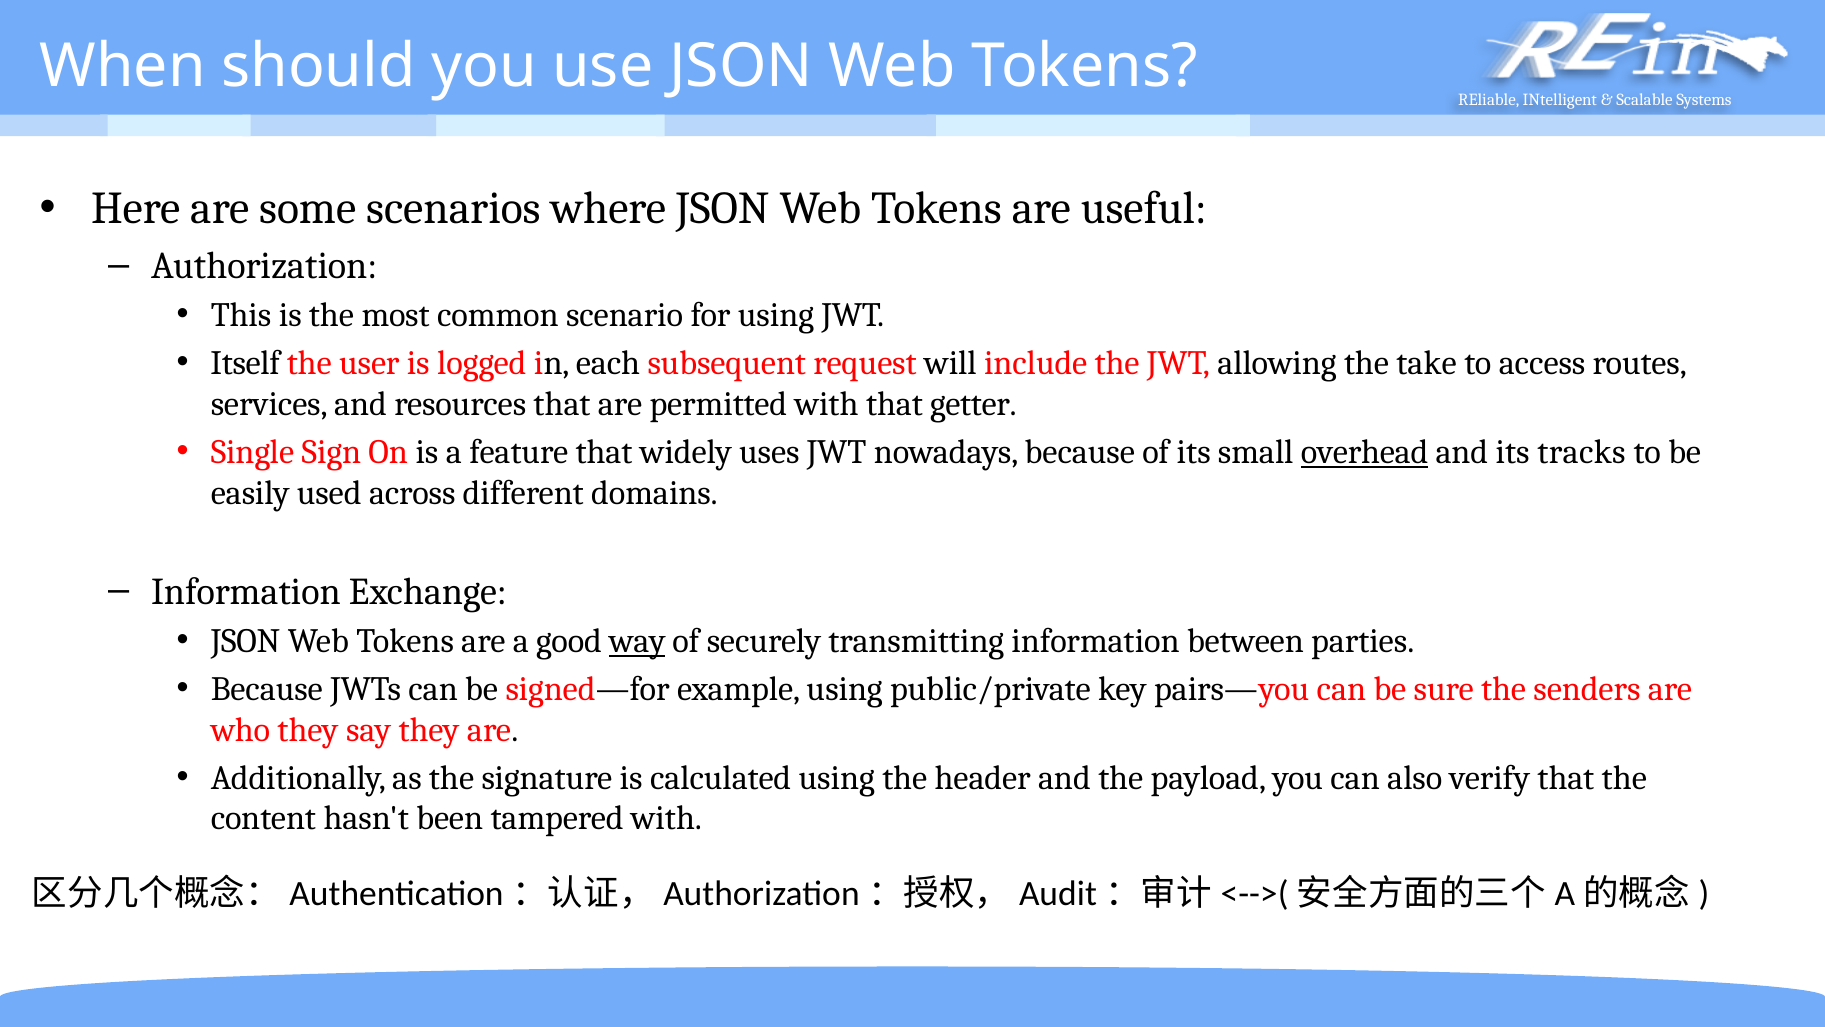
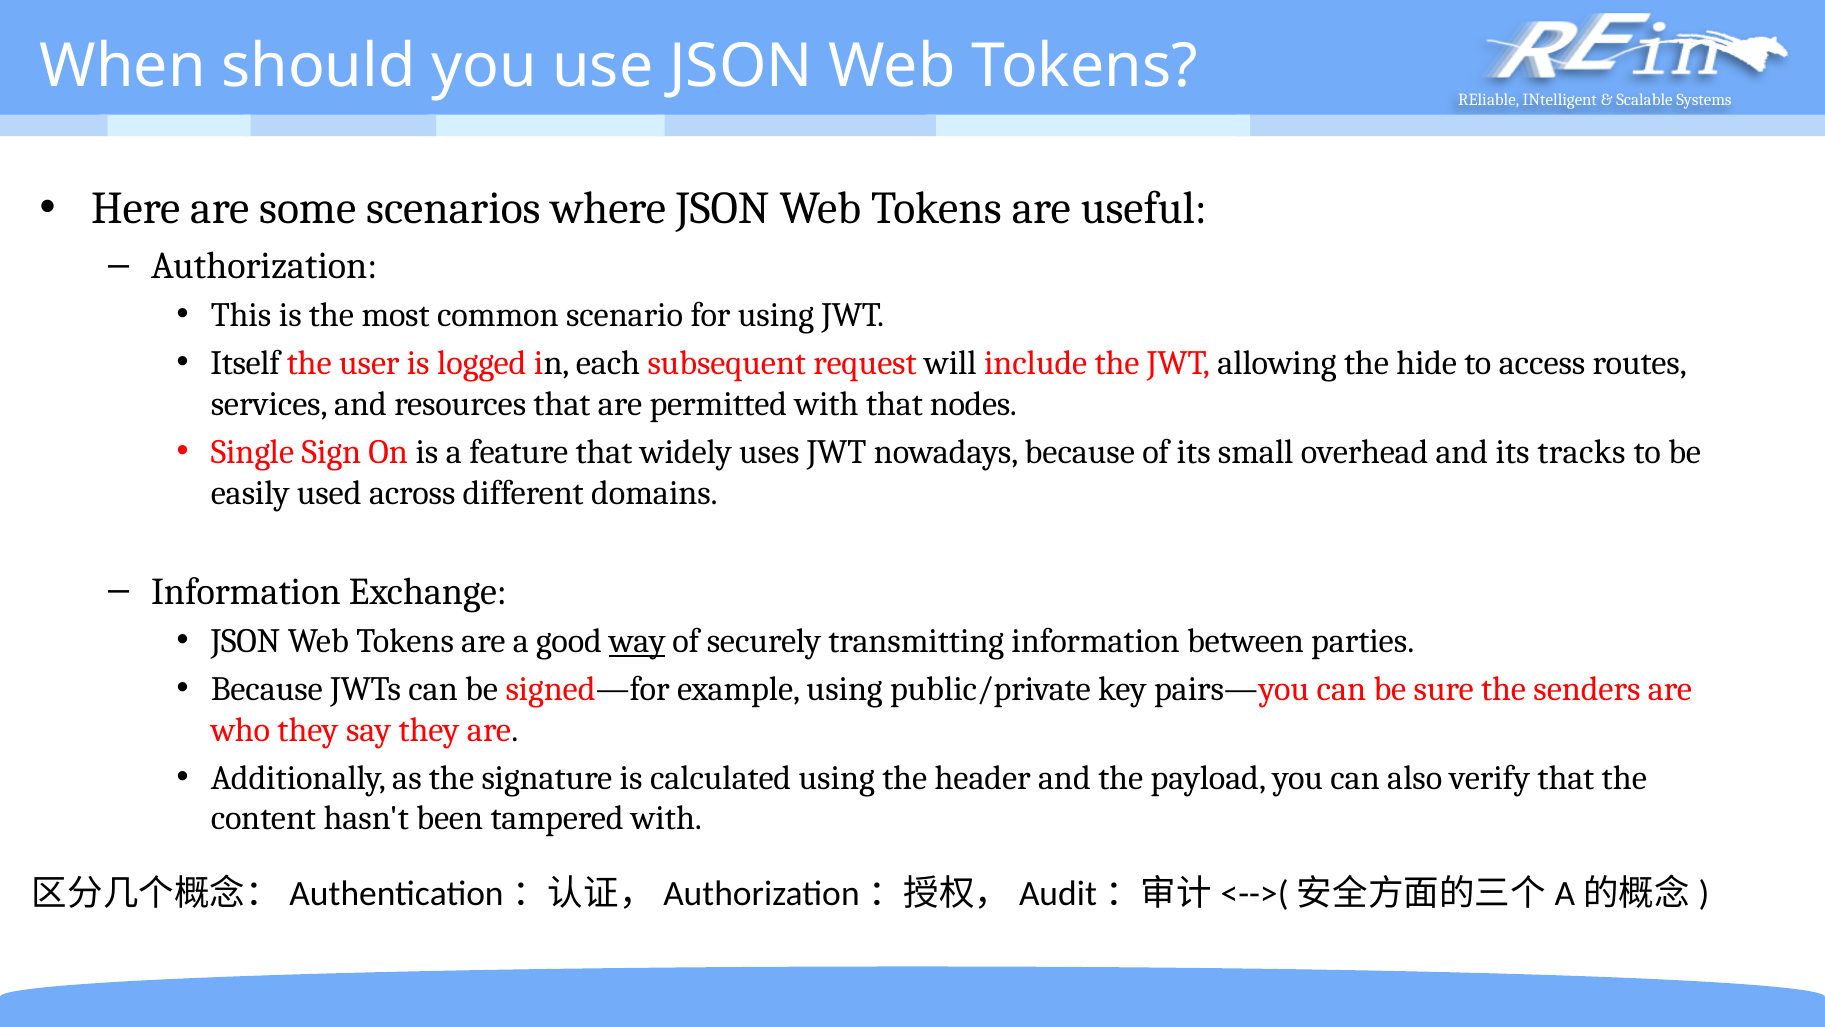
take: take -> hide (1427, 363)
getter: getter -> nodes (973, 404)
overhead underline: present -> none (1365, 452)
